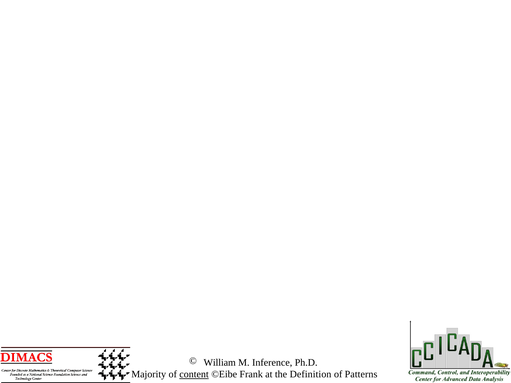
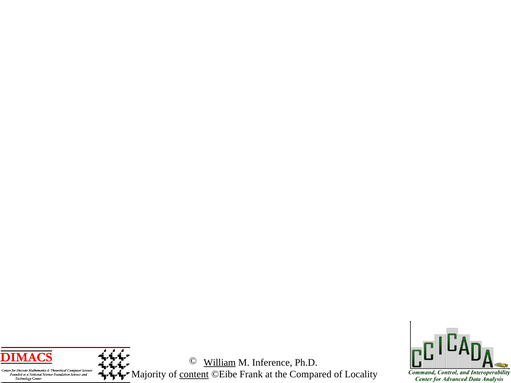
William underline: none -> present (220, 363)
Definition: Definition -> Compared (311, 375)
Patterns: Patterns -> Locality (361, 375)
